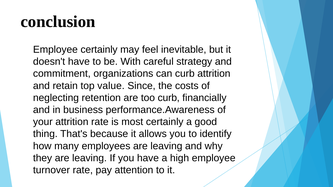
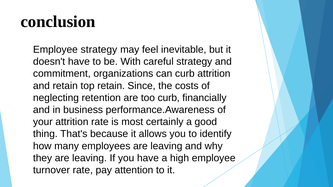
Employee certainly: certainly -> strategy (99, 50)
top value: value -> retain (111, 86)
